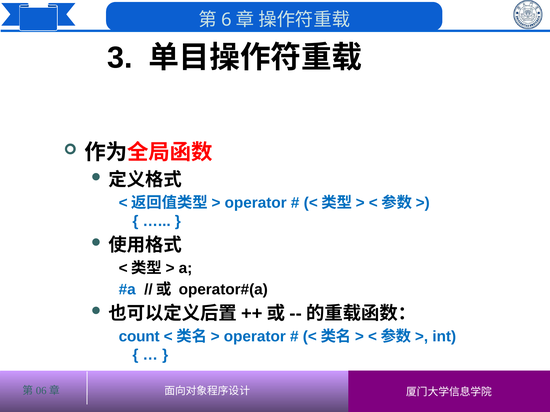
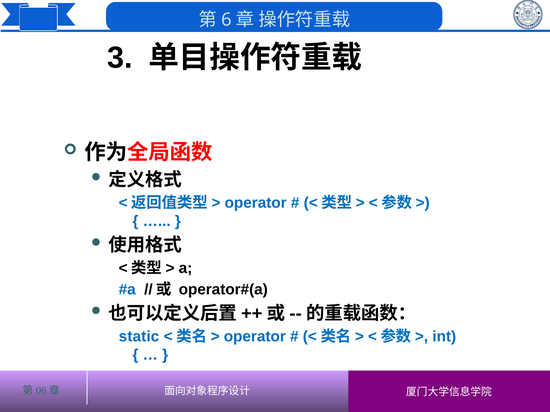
count: count -> static (139, 337)
